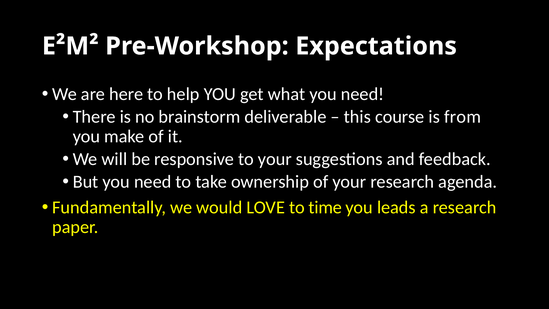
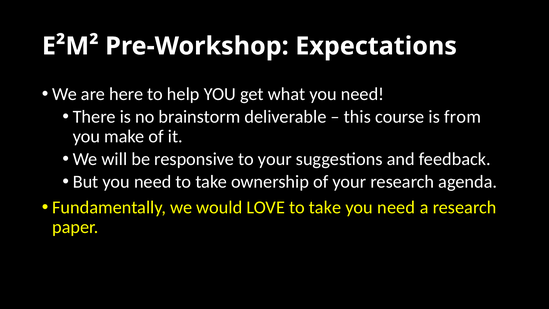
LOVE to time: time -> take (325, 207)
leads: leads -> need (396, 207)
